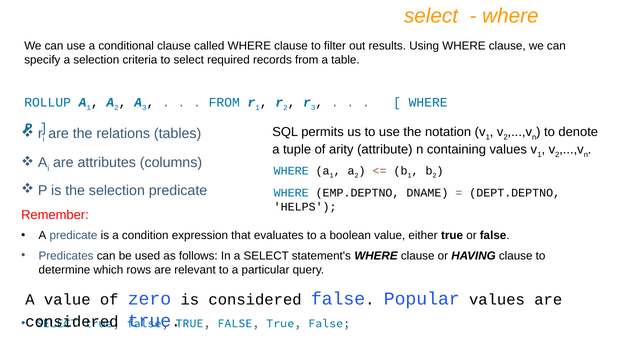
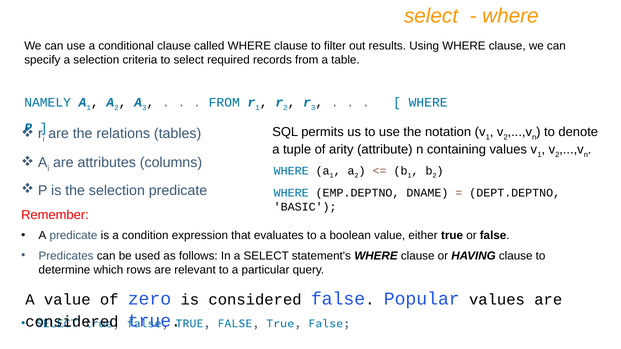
ROLLUP: ROLLUP -> NAMELY (48, 103)
HELPS: HELPS -> BASIC (305, 207)
